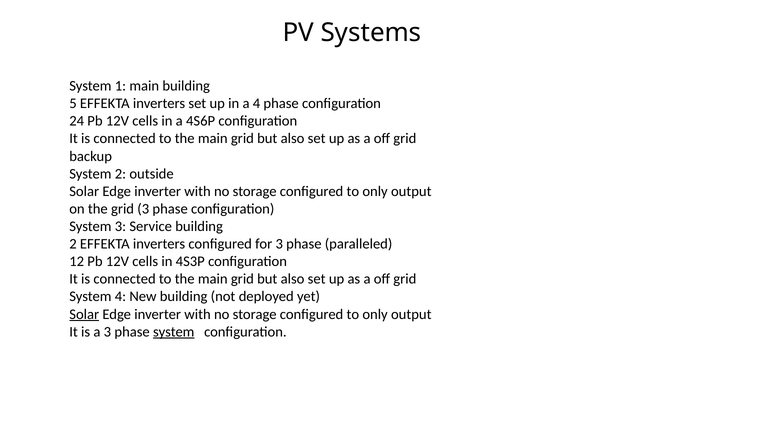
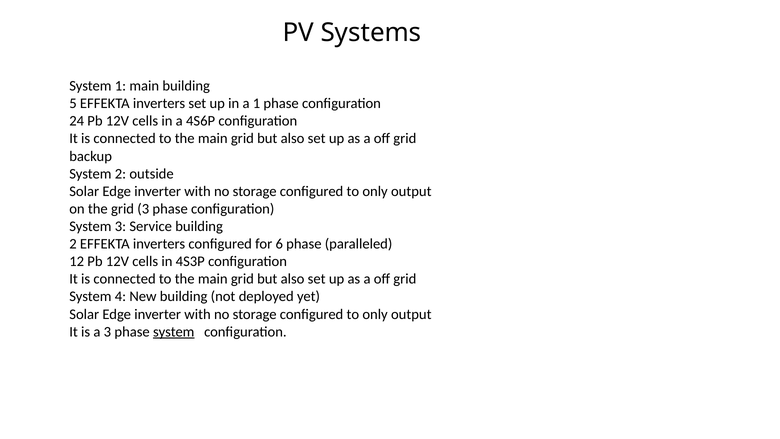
a 4: 4 -> 1 (256, 103)
for 3: 3 -> 6 (279, 244)
Solar underline: present -> none (84, 314)
